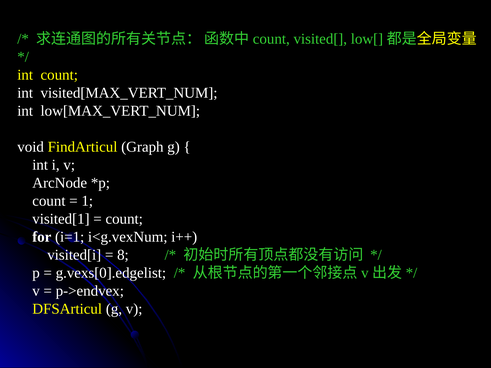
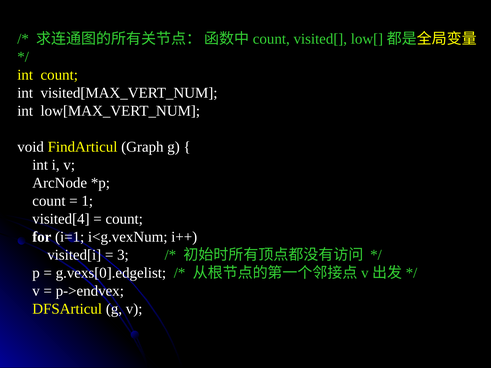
visited[1: visited[1 -> visited[4 (61, 219)
8: 8 -> 3 (123, 255)
